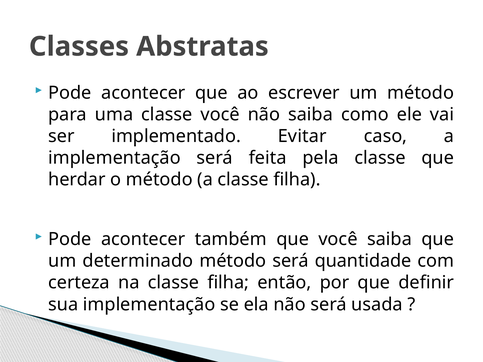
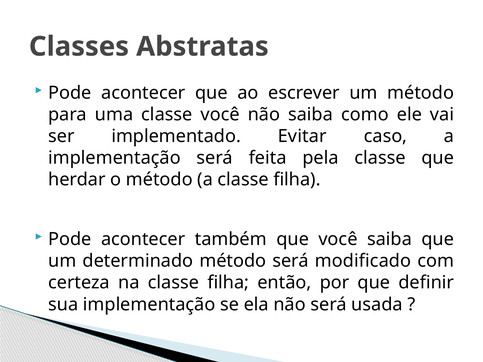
quantidade: quantidade -> modificado (363, 261)
